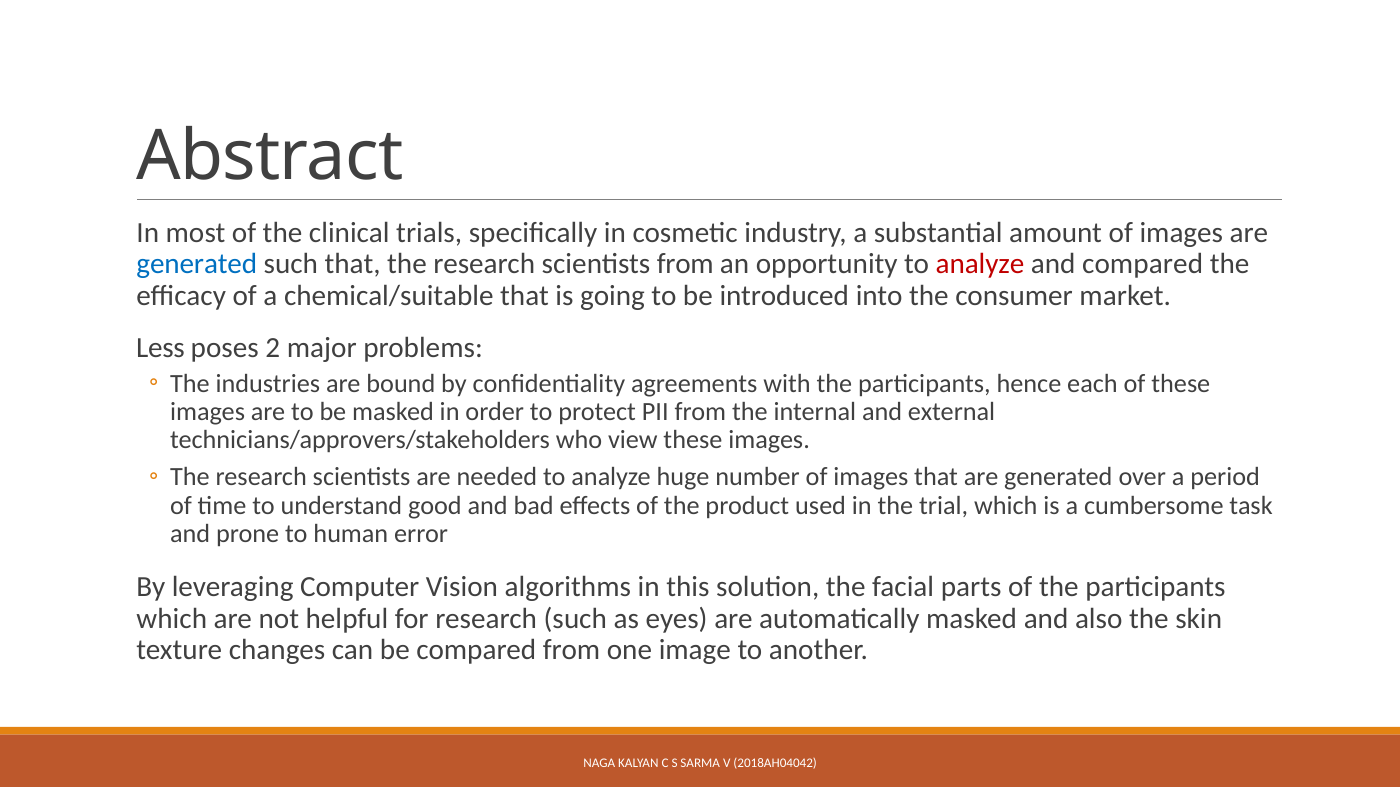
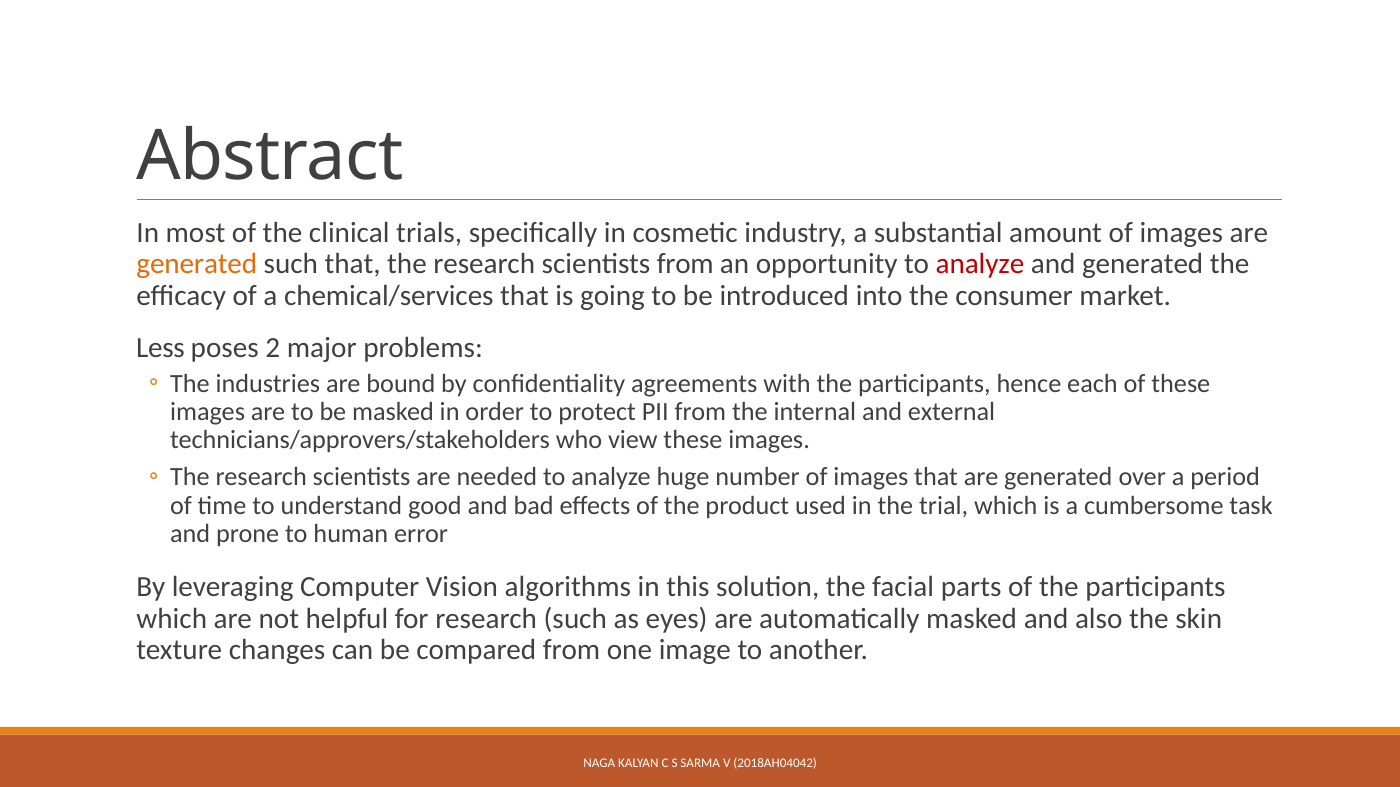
generated colour: blue -> orange (197, 264)
and compared: compared -> generated (1143, 264)
chemical/suitable: chemical/suitable -> chemical/services (389, 296)
